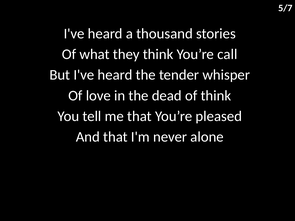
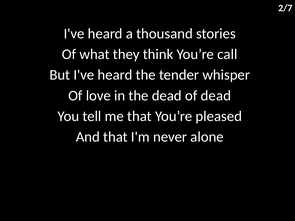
5/7: 5/7 -> 2/7 (285, 8)
of think: think -> dead (216, 96)
